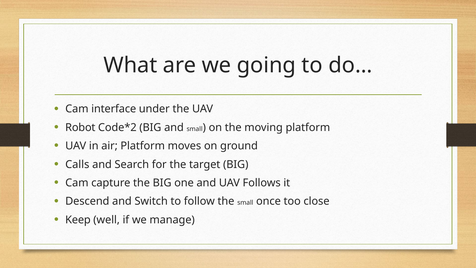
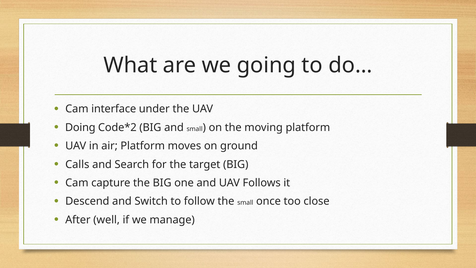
Robot: Robot -> Doing (80, 127)
Keep: Keep -> After (78, 220)
